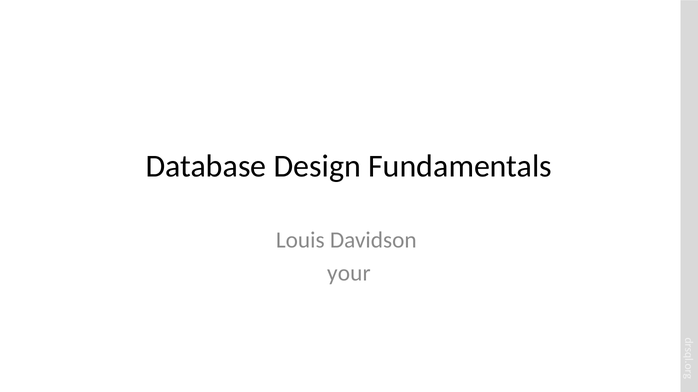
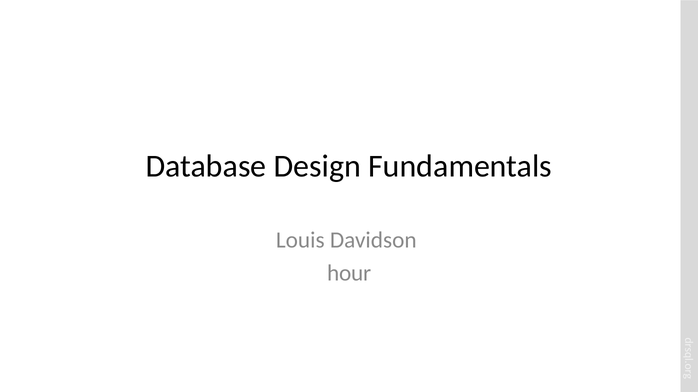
your: your -> hour (349, 273)
